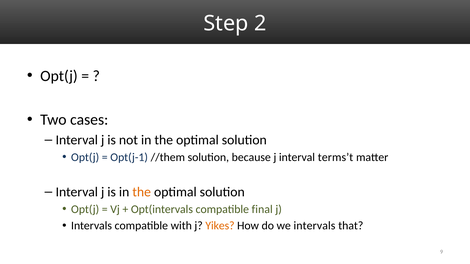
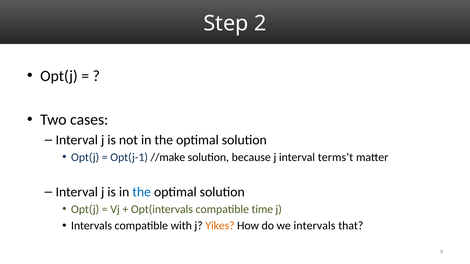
//them: //them -> //make (168, 158)
the colour: orange -> blue (142, 192)
final: final -> time (262, 210)
